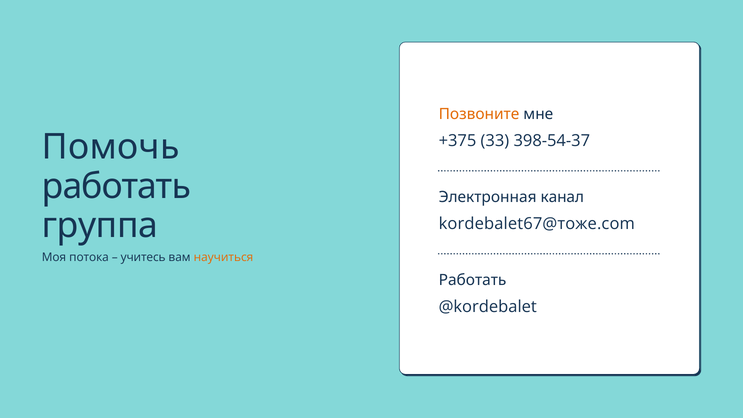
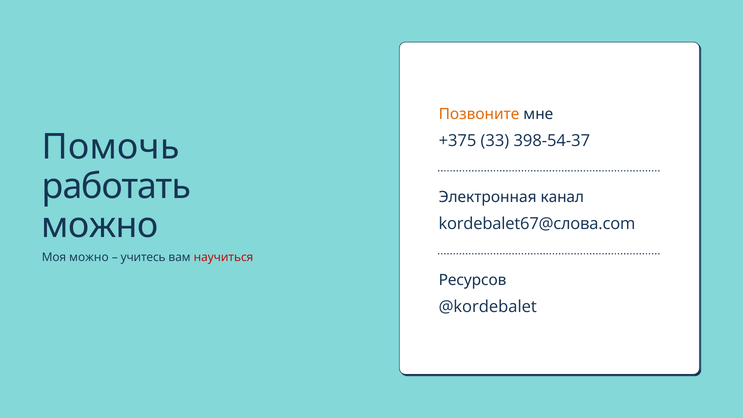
группа: группа -> можно (100, 226)
kordebalet67@тоже.com: kordebalet67@тоже.com -> kordebalet67@слова.com (537, 224)
Моя потока: потока -> можно (89, 257)
научиться colour: orange -> red (223, 257)
Работать: Работать -> Ресурсов (473, 280)
